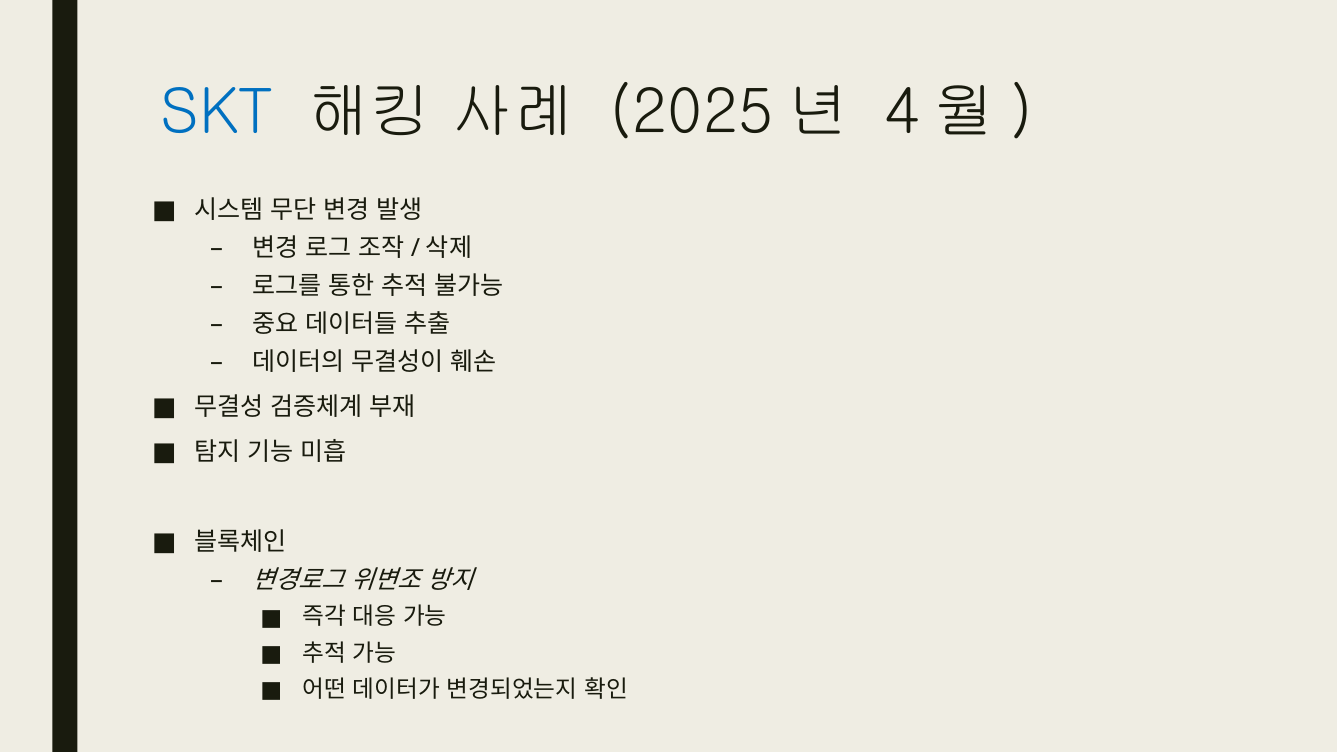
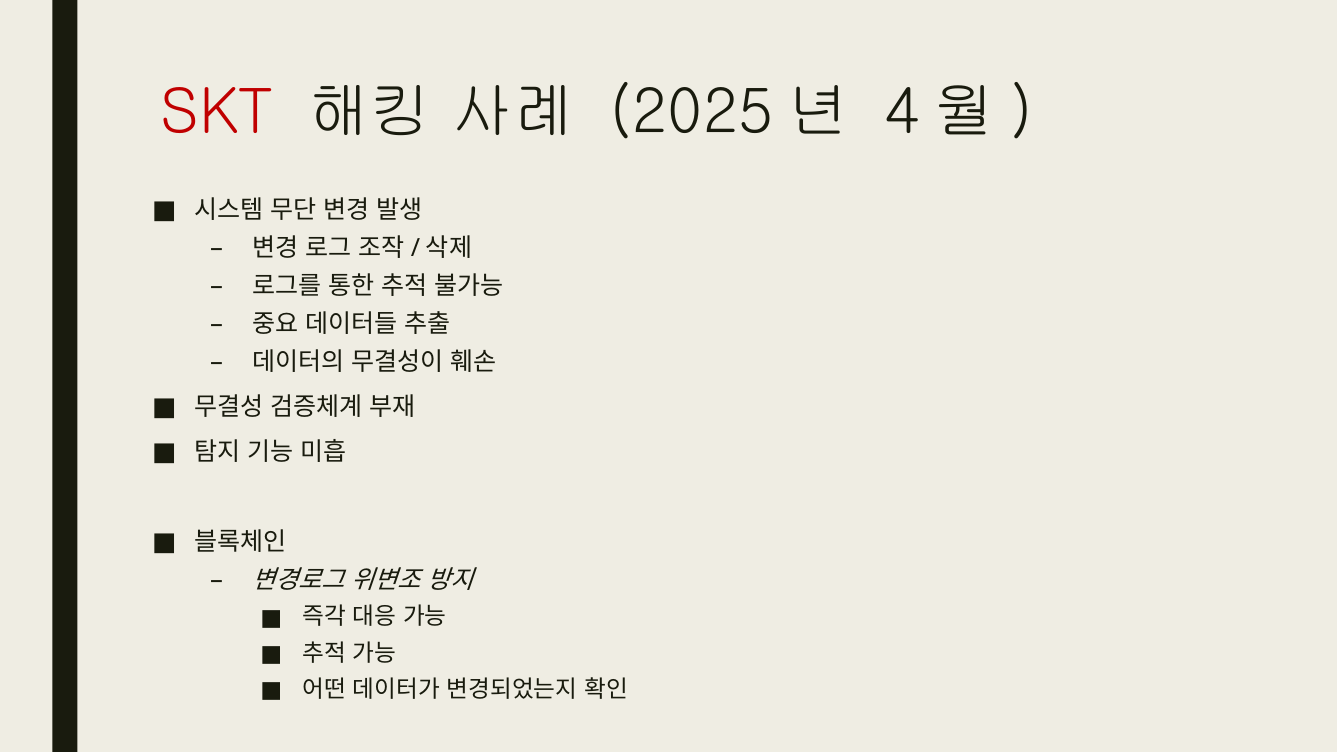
SKT colour: blue -> red (217, 112)
